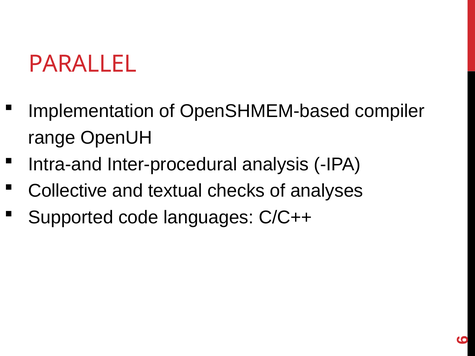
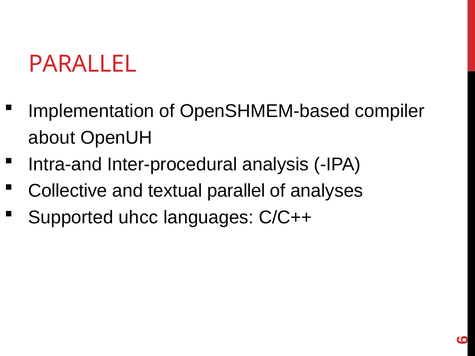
range: range -> about (52, 138)
textual checks: checks -> parallel (236, 191)
code: code -> uhcc (138, 218)
